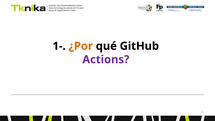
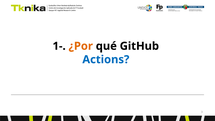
Actions colour: purple -> blue (106, 60)
